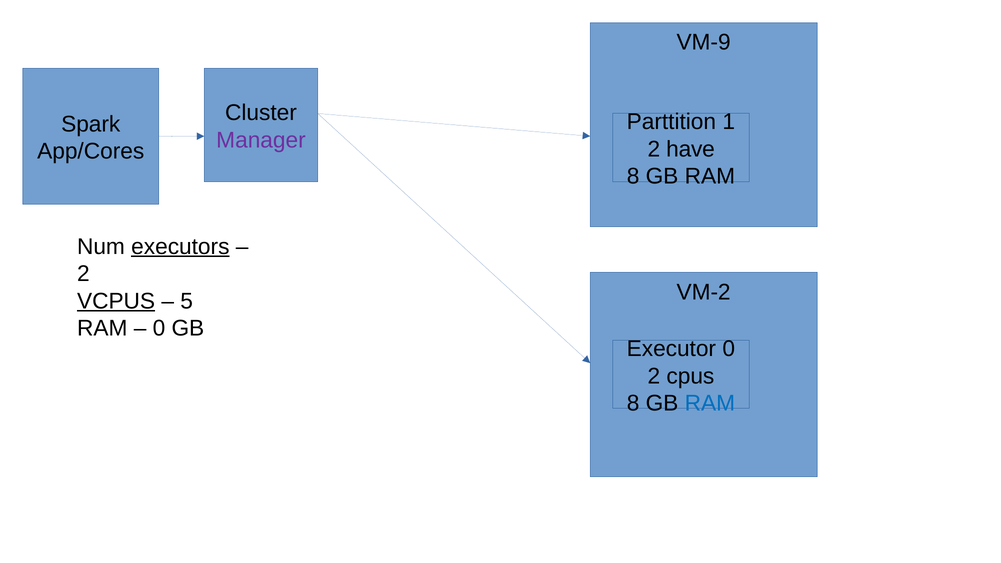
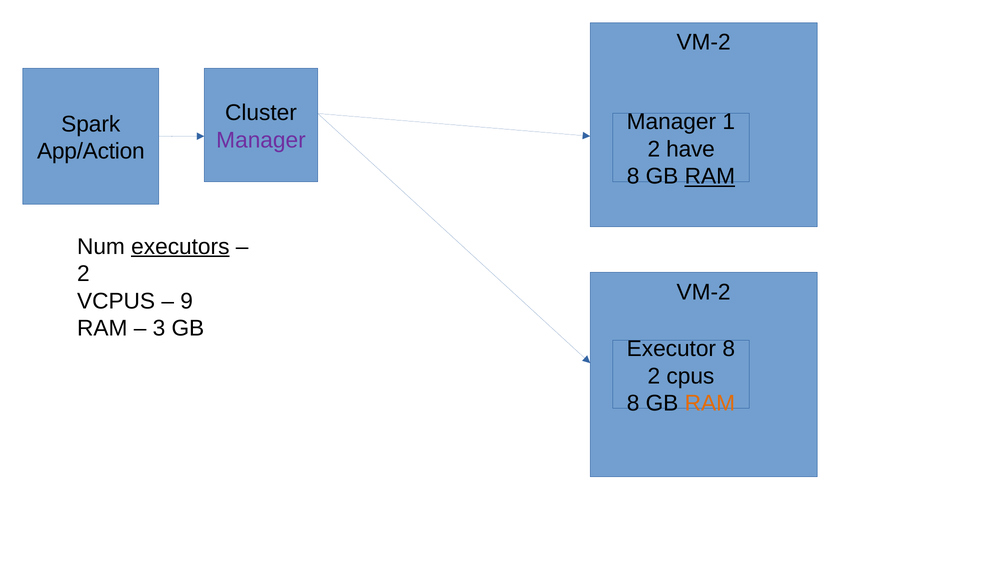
VM-9: VM-9 -> VM-2 (704, 42)
Parttition: Parttition -> Manager (671, 122)
App/Cores: App/Cores -> App/Action (91, 151)
RAM underline: none -> present (710, 176)
VCPUS underline: present -> none (116, 301)
5: 5 -> 9 (187, 301)
0: 0 -> 3 (159, 328)
Executor 0: 0 -> 8 (729, 349)
RAM colour: blue -> orange (710, 403)
